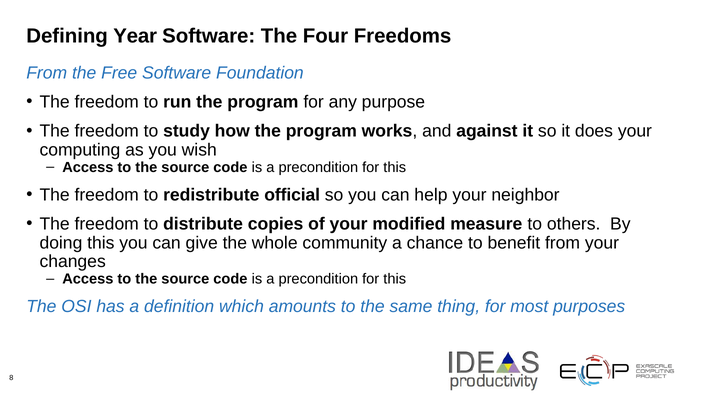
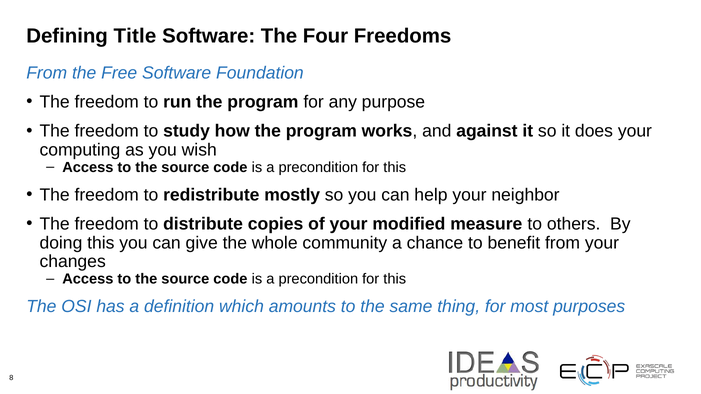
Year: Year -> Title (135, 36)
official: official -> mostly (292, 195)
